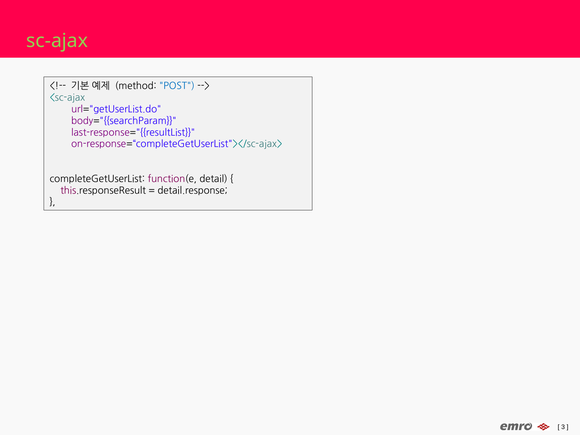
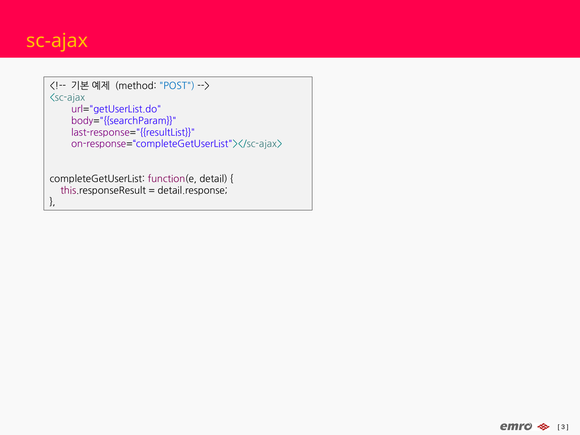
sc-ajax colour: light green -> yellow (57, 41)
